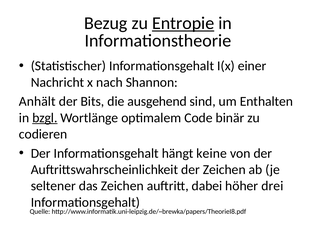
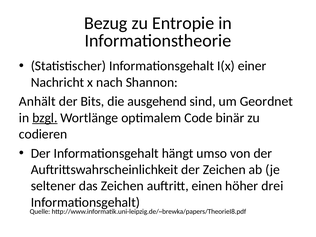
Entropie underline: present -> none (183, 23)
Enthalten: Enthalten -> Geordnet (266, 101)
keine: keine -> umso (212, 153)
dabei: dabei -> einen (207, 186)
